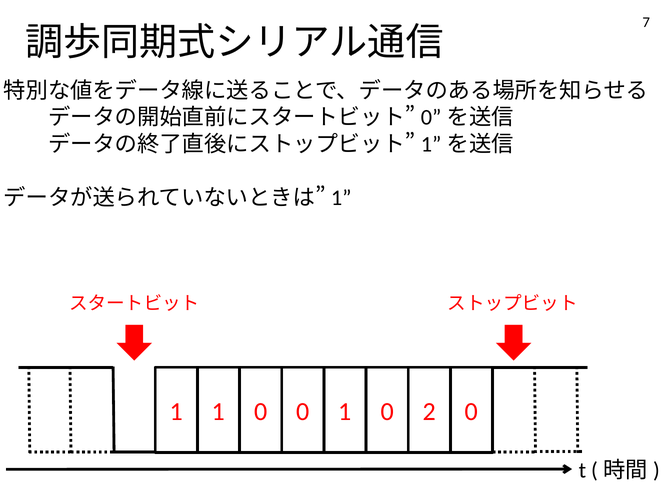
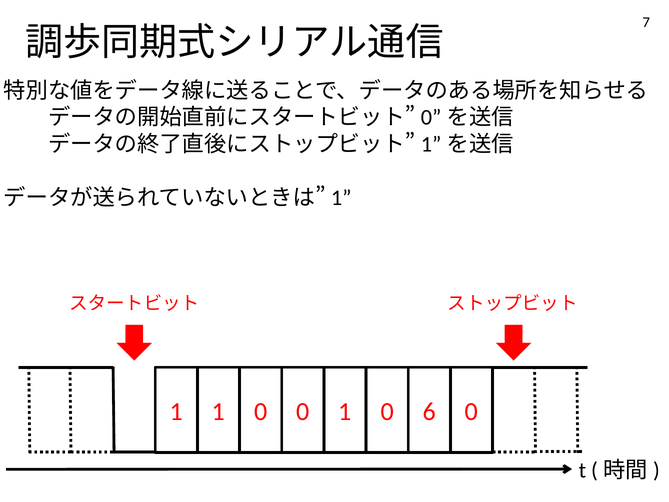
2: 2 -> 6 (429, 411)
